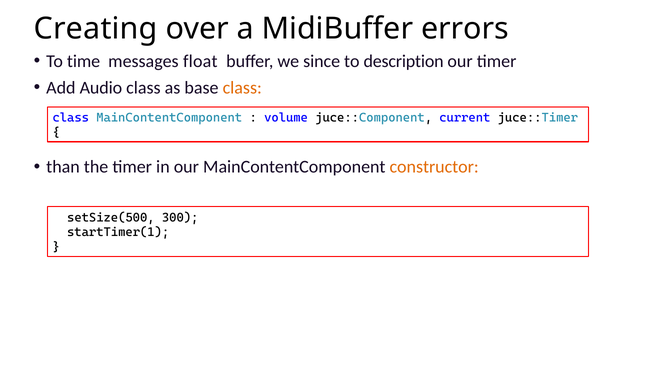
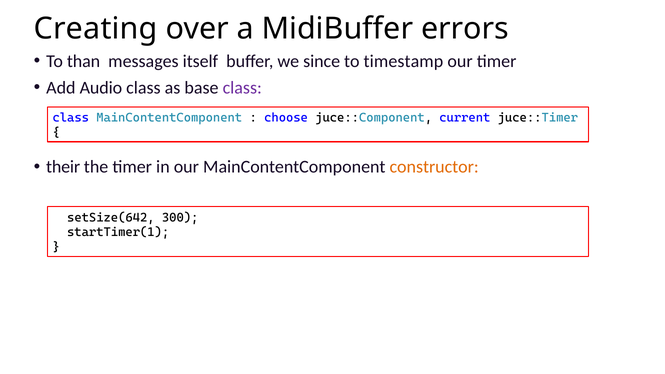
time: time -> than (84, 61)
float: float -> itself (200, 61)
description: description -> timestamp (403, 61)
class colour: orange -> purple (242, 88)
volume: volume -> choose (286, 118)
than: than -> their (63, 167)
setSize(500: setSize(500 -> setSize(642 (111, 217)
